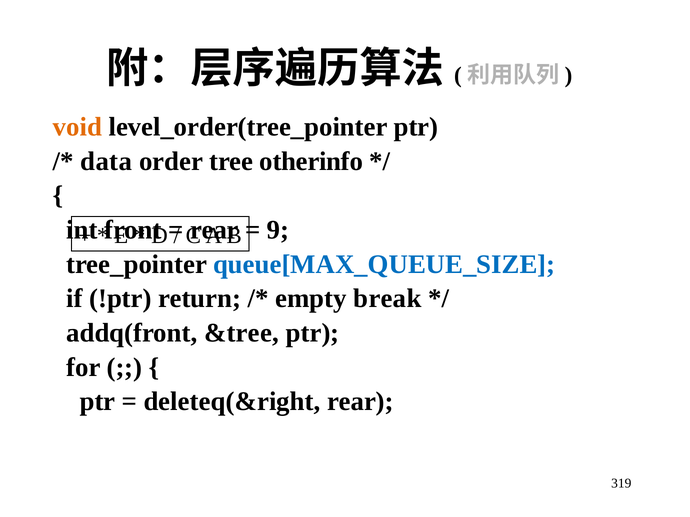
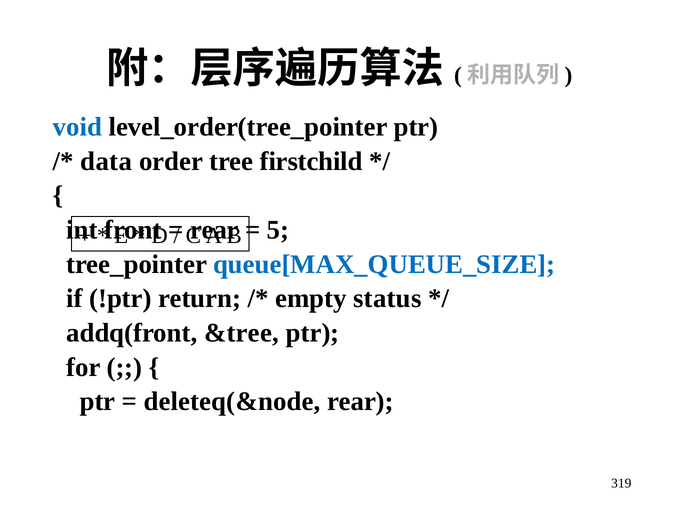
void colour: orange -> blue (77, 127)
otherinfo: otherinfo -> firstchild (311, 161)
9: 9 -> 5 (278, 230)
break: break -> status (387, 299)
deleteq(&right: deleteq(&right -> deleteq(&node (232, 402)
